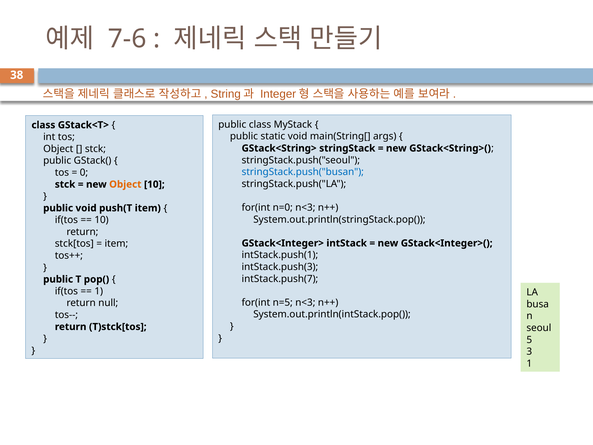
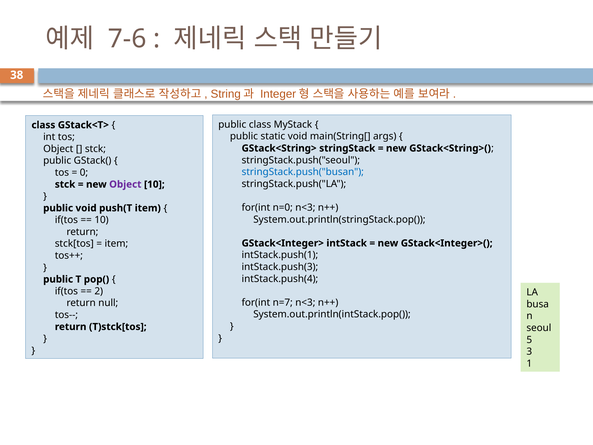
Object colour: orange -> purple (125, 184)
intStack.push(7: intStack.push(7 -> intStack.push(4 (280, 279)
1: 1 -> 2 (99, 291)
n=5: n=5 -> n=7 (283, 302)
